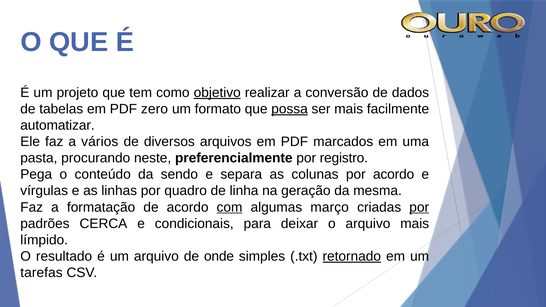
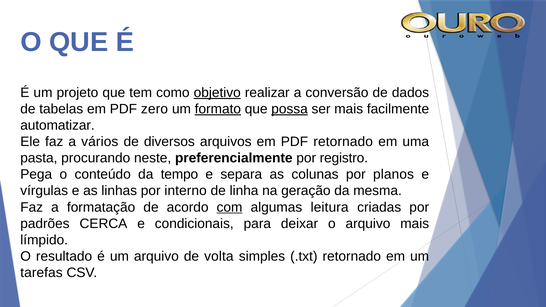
formato underline: none -> present (218, 109)
PDF marcados: marcados -> retornado (343, 142)
sendo: sendo -> tempo (179, 175)
por acordo: acordo -> planos (393, 175)
quadro: quadro -> interno (186, 191)
março: março -> leitura (330, 207)
por underline: present -> none (419, 207)
onde: onde -> volta (219, 256)
retornado underline: present -> none (352, 256)
